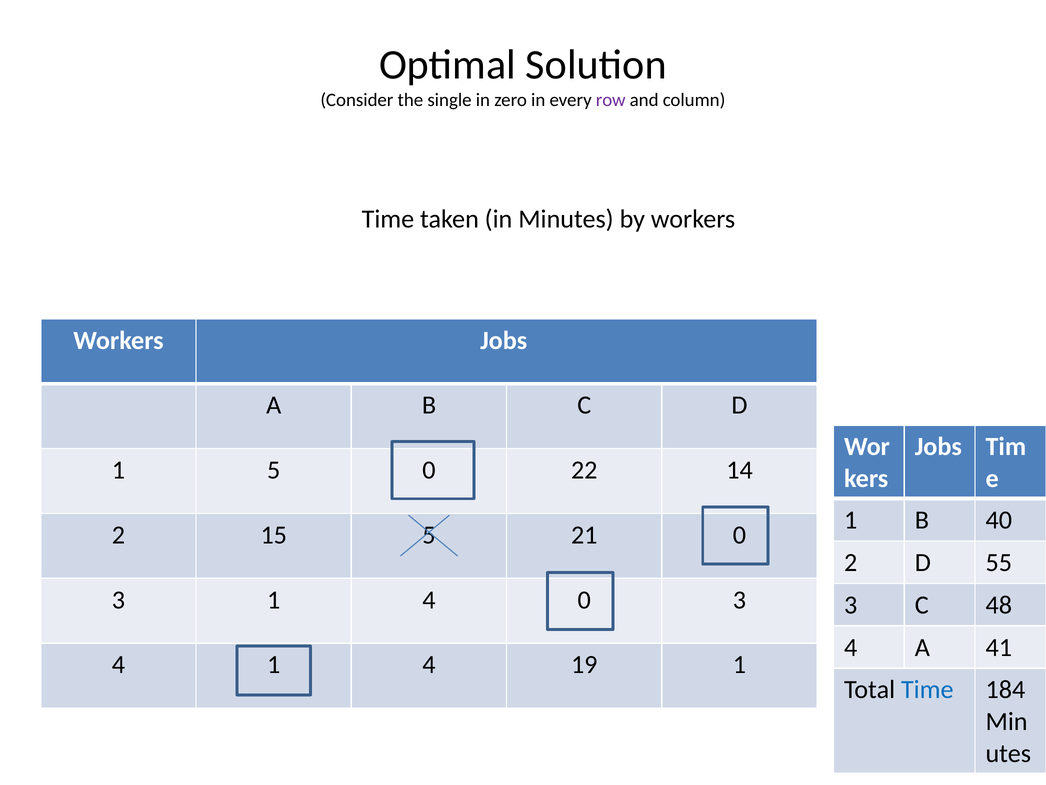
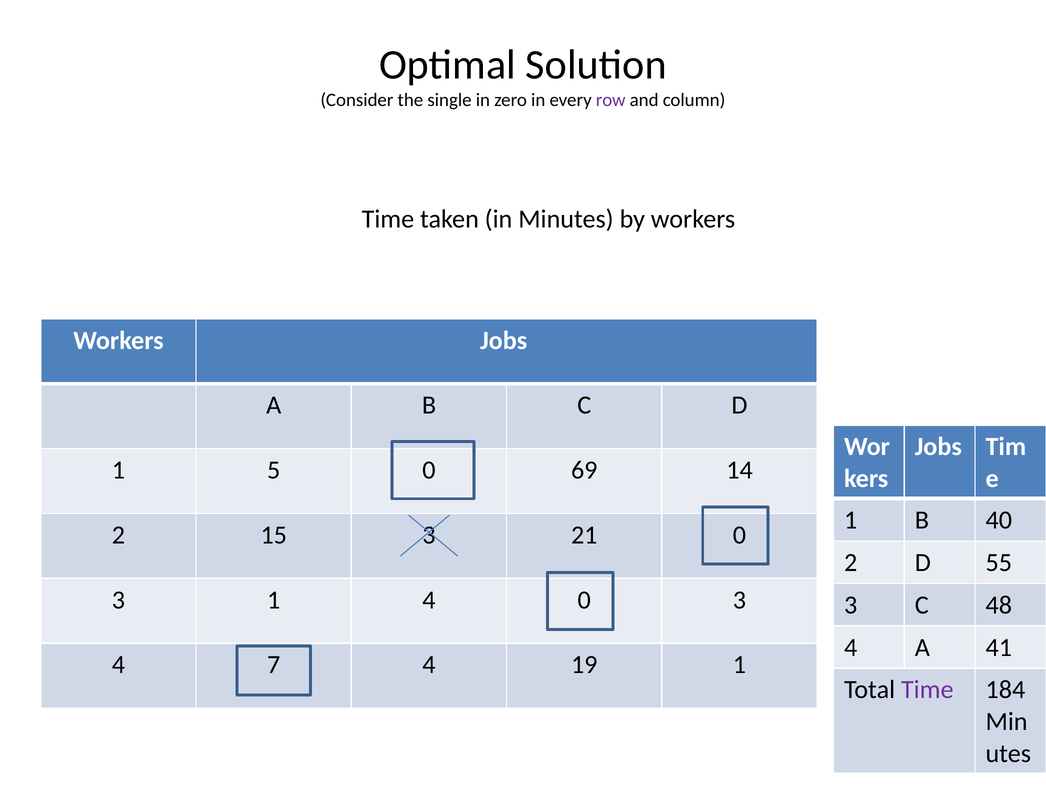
22: 22 -> 69 (584, 470)
15 5: 5 -> 3 (429, 535)
4 1: 1 -> 7 (274, 664)
Time colour: blue -> purple (927, 689)
